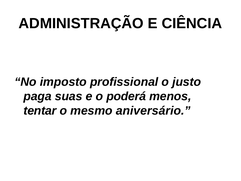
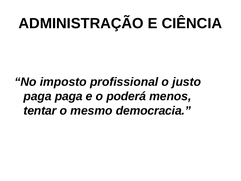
paga suas: suas -> paga (69, 96)
aniversário: aniversário -> democracia (153, 111)
